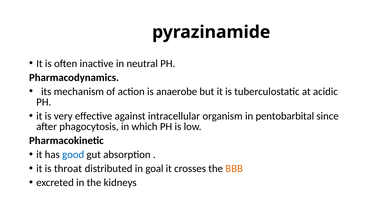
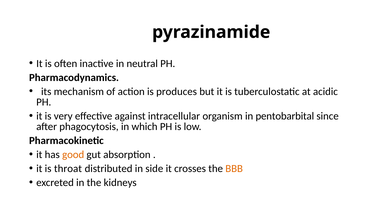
anaerobe: anaerobe -> produces (177, 92)
good colour: blue -> orange (73, 155)
goal: goal -> side (154, 169)
